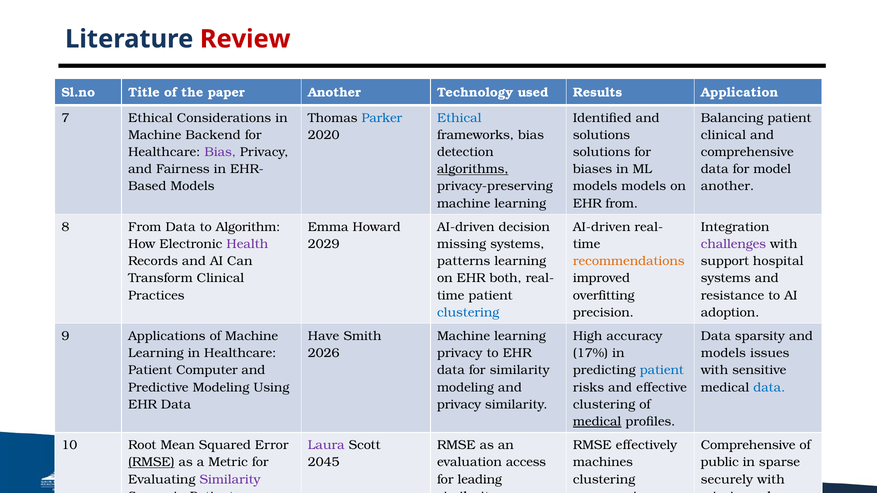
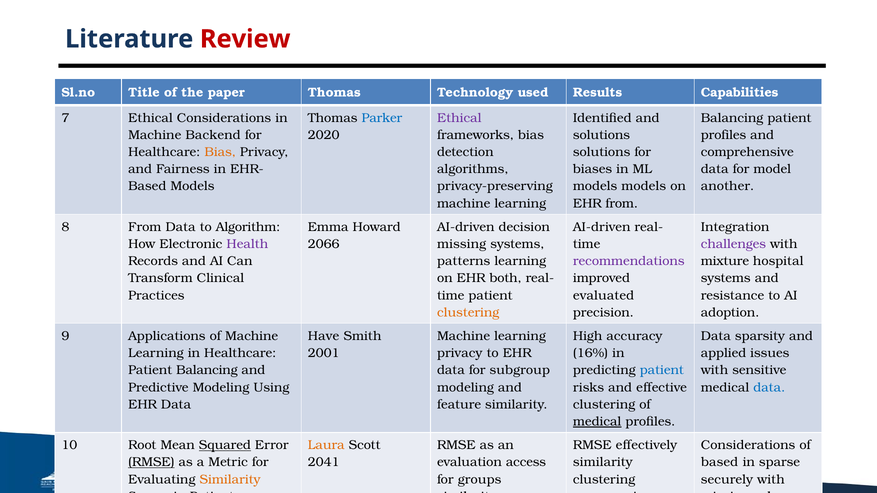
paper Another: Another -> Thomas (334, 92)
Application: Application -> Capabilities (740, 92)
Ethical colour: blue -> purple (459, 118)
clinical: clinical -> profiles (724, 135)
Bias colour: purple -> orange (220, 152)
algorithms underline: present -> none (473, 169)
2029: 2029 -> 2066 (324, 244)
recommendations colour: orange -> purple (629, 261)
support: support -> mixture (725, 261)
overfitting: overfitting -> evaluated (604, 295)
clustering colour: blue -> orange (468, 313)
2026: 2026 -> 2001 (324, 353)
17%: 17% -> 16% (590, 353)
models: models -> applied (724, 353)
Patient Computer: Computer -> Balancing (207, 370)
for similarity: similarity -> subgroup (520, 370)
privacy: privacy -> feature (459, 405)
Squared underline: none -> present (225, 445)
Laura colour: purple -> orange (326, 445)
Comprehensive: Comprehensive -> Considerations (748, 445)
2045: 2045 -> 2041 (324, 463)
machines: machines -> similarity (603, 463)
public: public -> based (720, 463)
Similarity colour: purple -> orange (230, 480)
leading: leading -> groups (480, 480)
